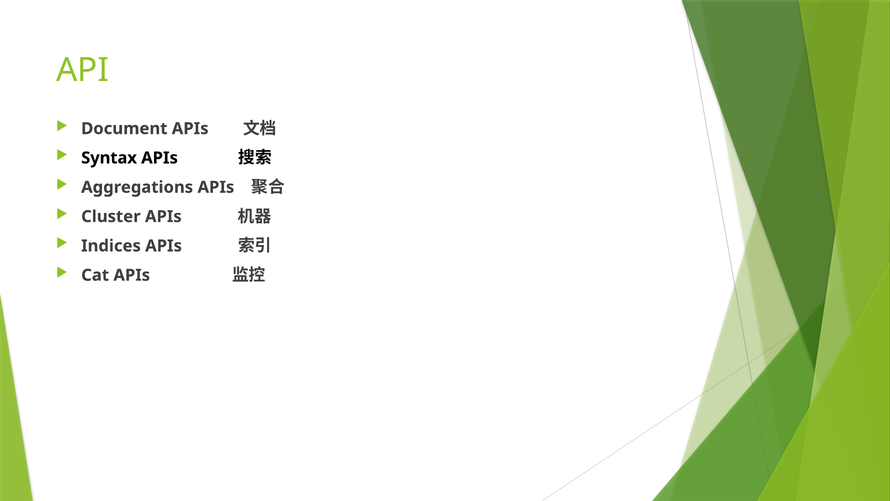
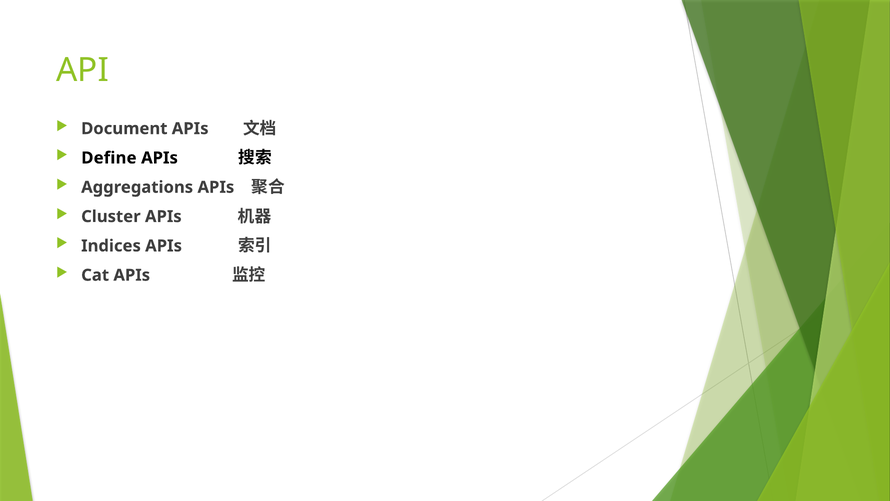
Syntax: Syntax -> Define (109, 158)
